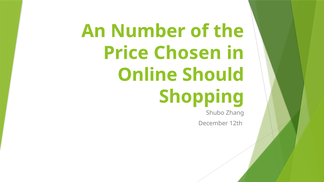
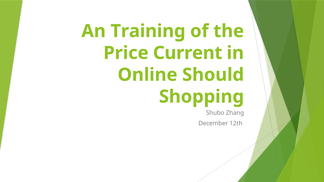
Number: Number -> Training (148, 31)
Chosen: Chosen -> Current (188, 53)
